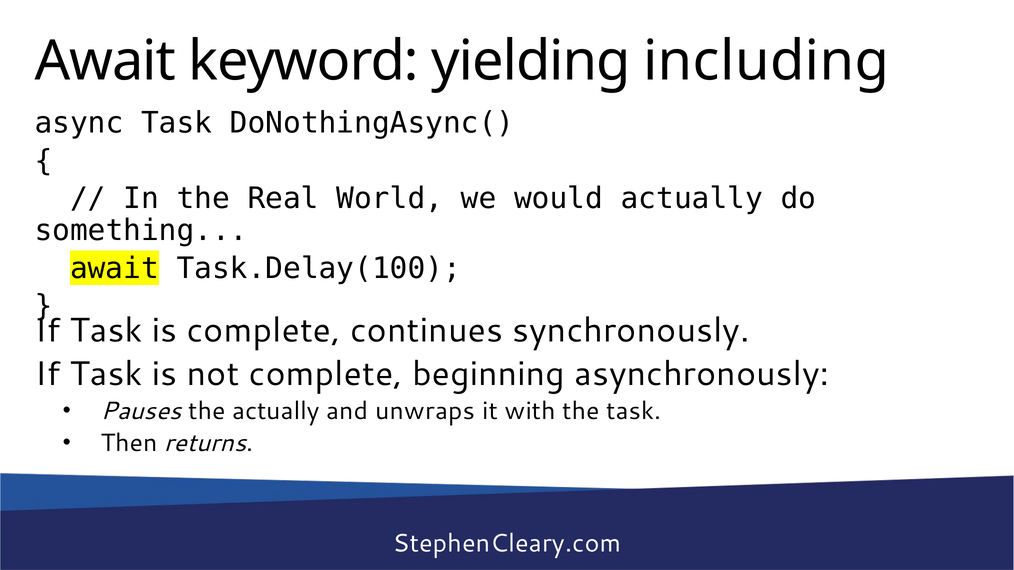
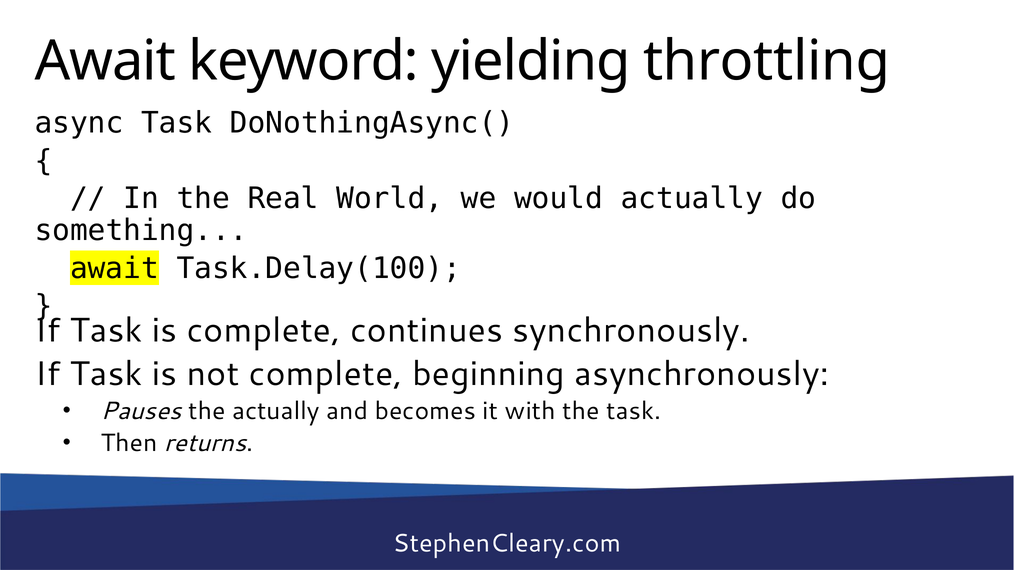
including: including -> throttling (767, 62)
unwraps: unwraps -> becomes (425, 411)
